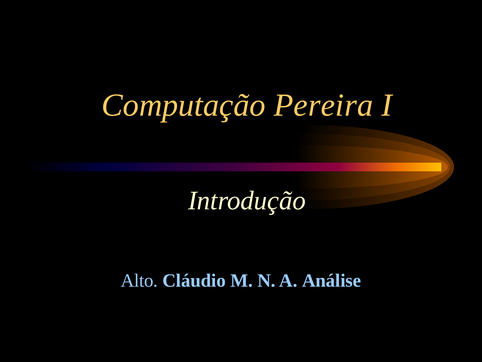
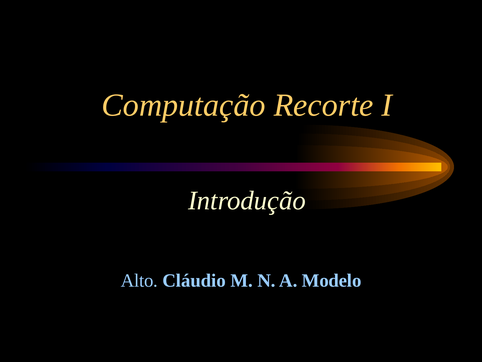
Pereira: Pereira -> Recorte (324, 105)
Análise: Análise -> Modelo (332, 280)
